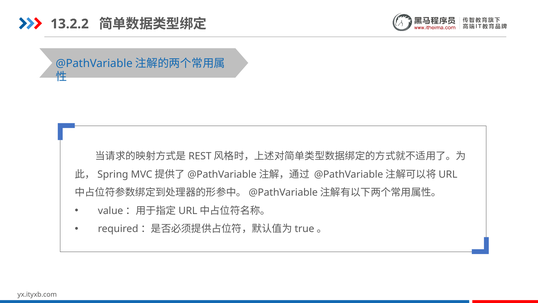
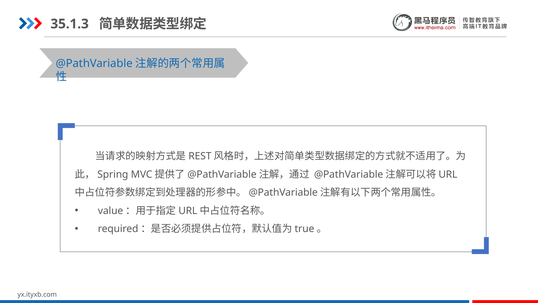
13.2.2: 13.2.2 -> 35.1.3 (70, 24)
